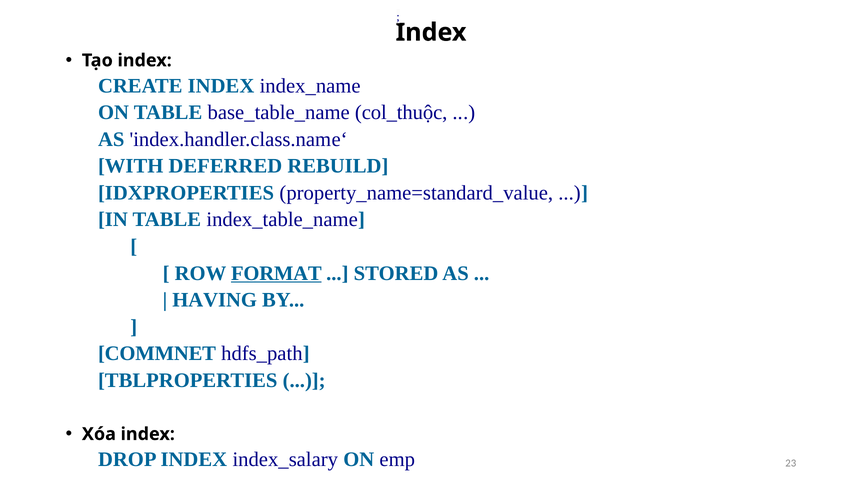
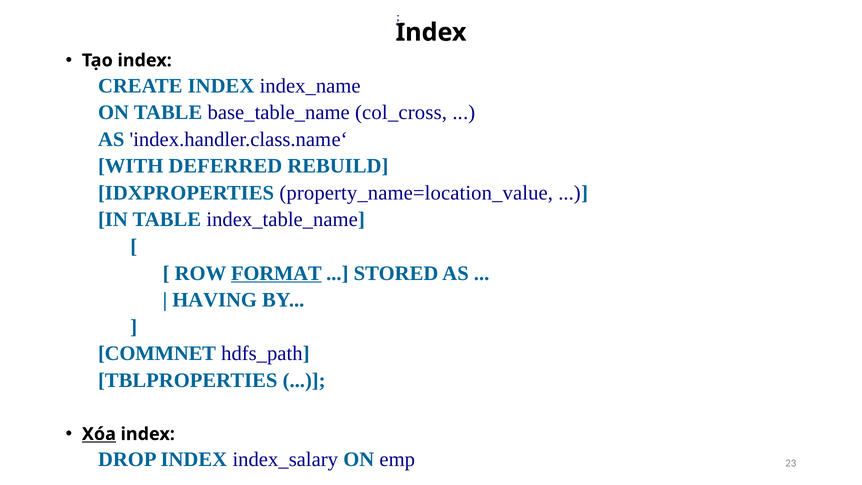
col_thuộc: col_thuộc -> col_cross (401, 112)
property_name=standard_value: property_name=standard_value -> property_name=location_value (416, 193)
Xóa underline: none -> present (99, 434)
